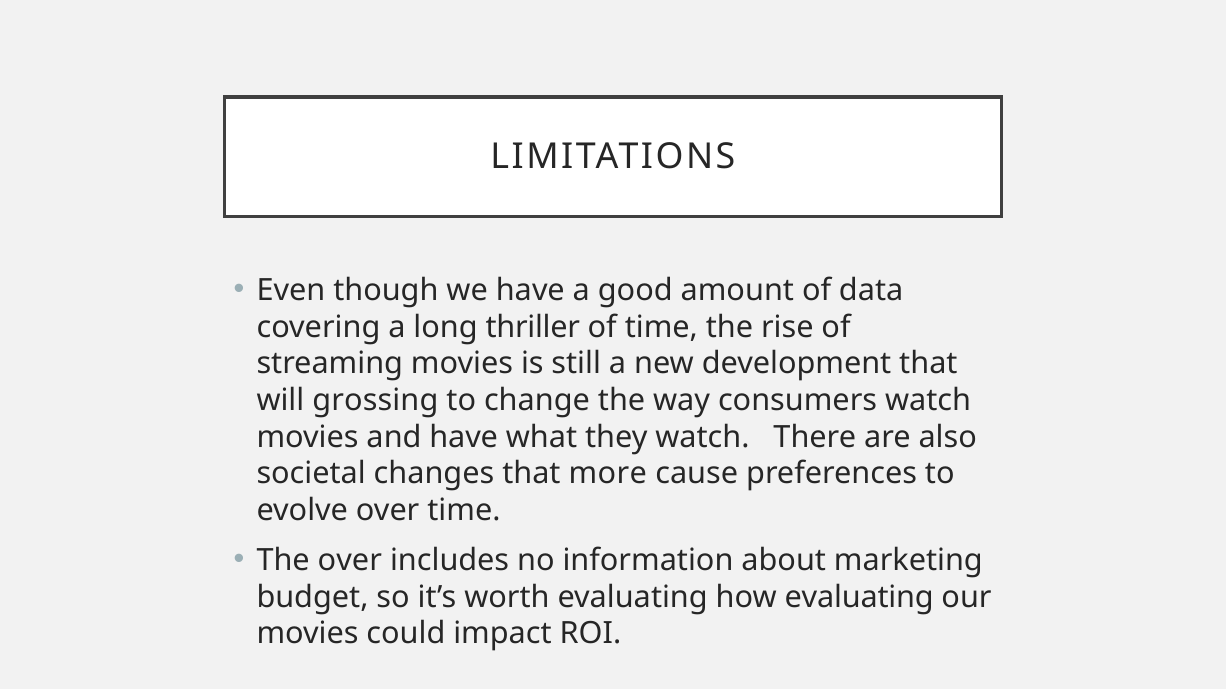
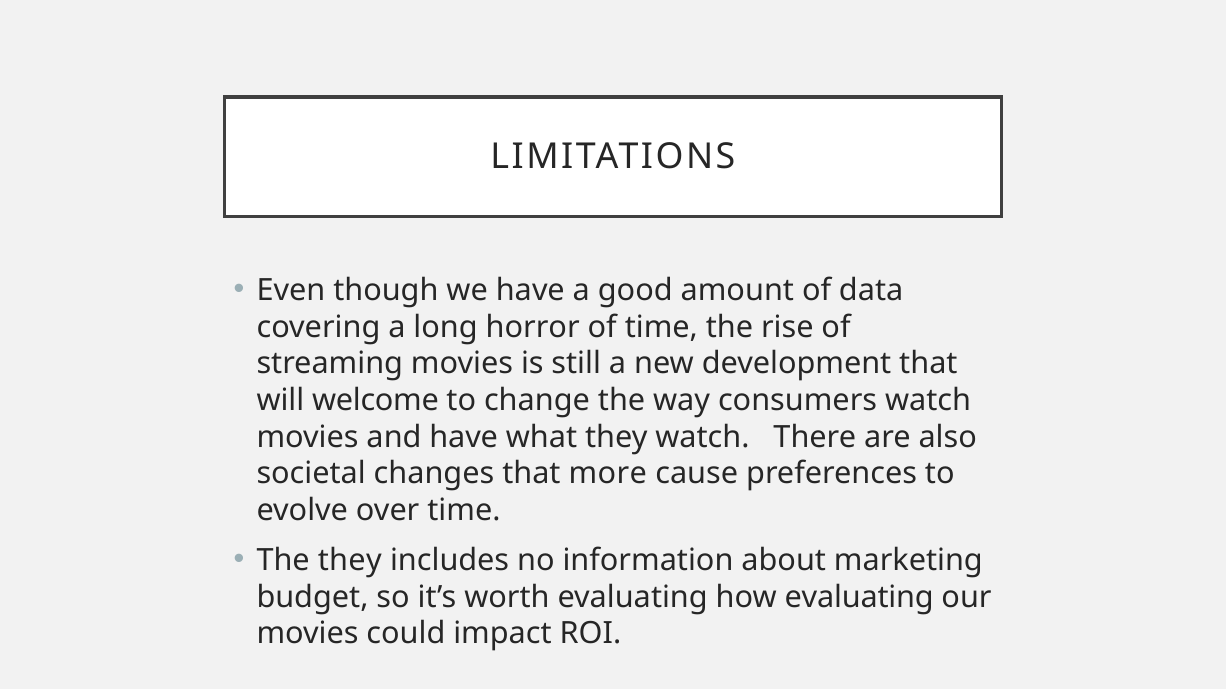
thriller: thriller -> horror (533, 327)
grossing: grossing -> welcome (376, 401)
The over: over -> they (350, 561)
